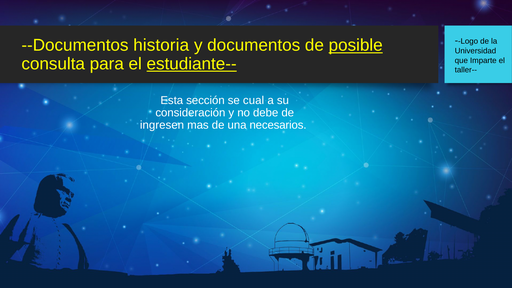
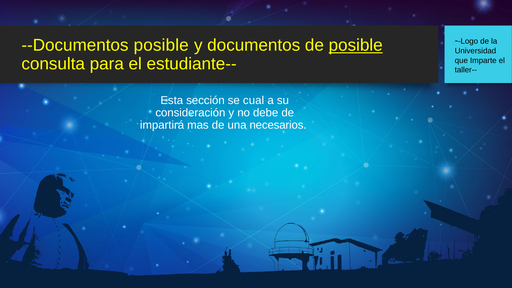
--Documentos historia: historia -> posible (161, 45)
estudiante-- underline: present -> none (192, 64)
ingresen: ingresen -> impartirá (162, 125)
